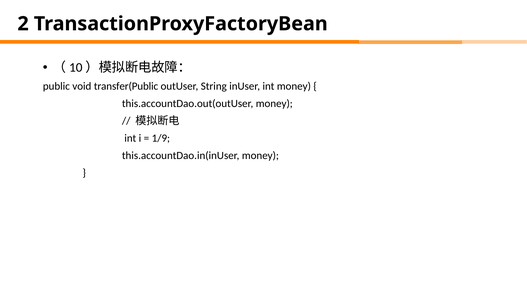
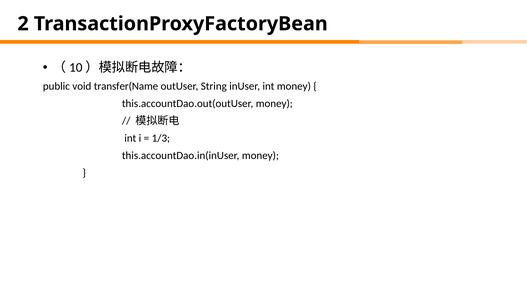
transfer(Public: transfer(Public -> transfer(Name (126, 86)
1/9: 1/9 -> 1/3 (161, 138)
